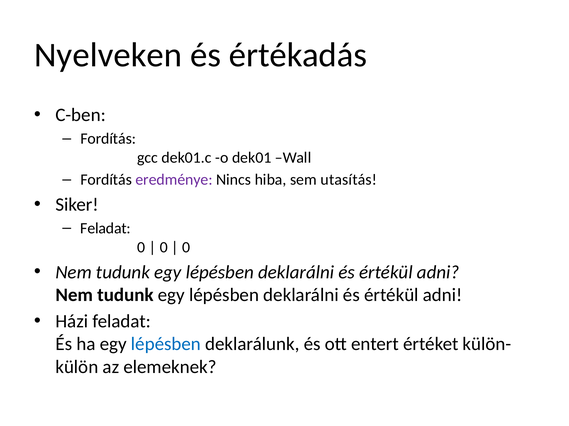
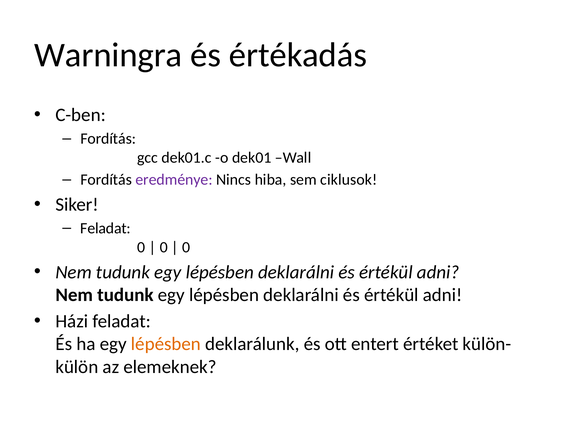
Nyelveken: Nyelveken -> Warningra (108, 55)
utasítás: utasítás -> ciklusok (349, 180)
lépésben colour: blue -> orange (166, 345)
